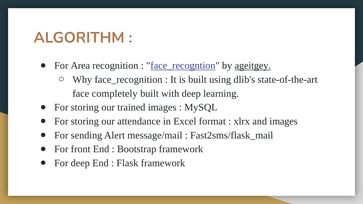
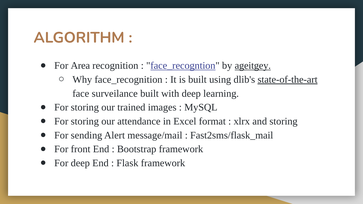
state-of-the-art underline: none -> present (288, 80)
completely: completely -> surveilance (115, 94)
and images: images -> storing (284, 121)
